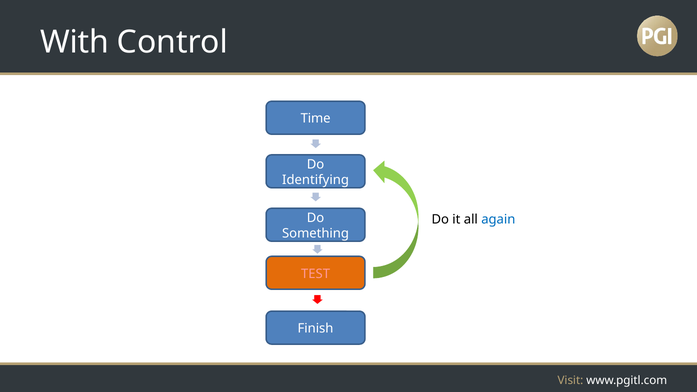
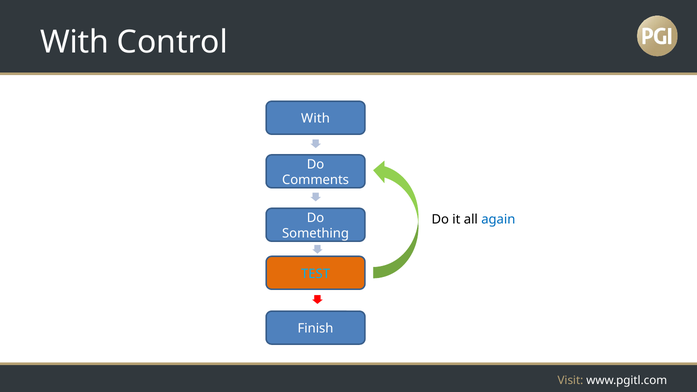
Time: Time -> With (315, 119)
Identifying: Identifying -> Comments (316, 180)
TEST colour: pink -> light blue (316, 274)
